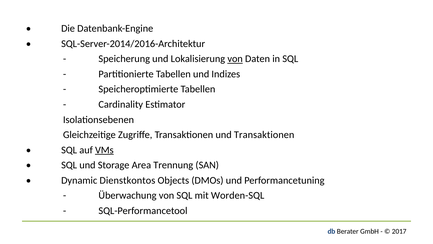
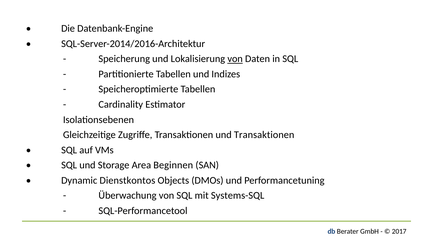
VMs underline: present -> none (104, 150)
Trennung: Trennung -> Beginnen (173, 165)
Worden-SQL: Worden-SQL -> Systems-SQL (238, 195)
